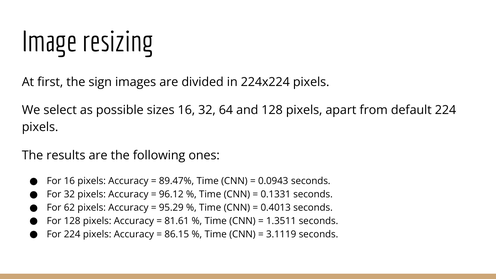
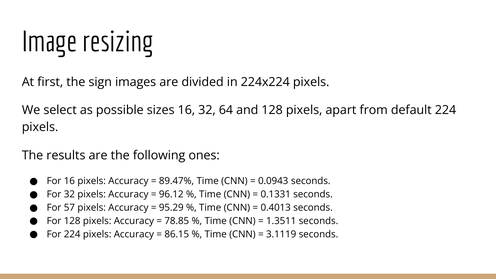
62: 62 -> 57 (69, 208)
81.61: 81.61 -> 78.85 (177, 221)
